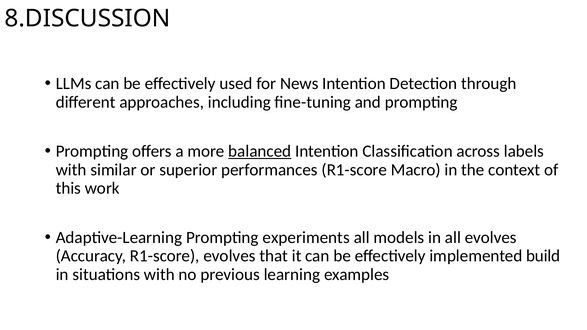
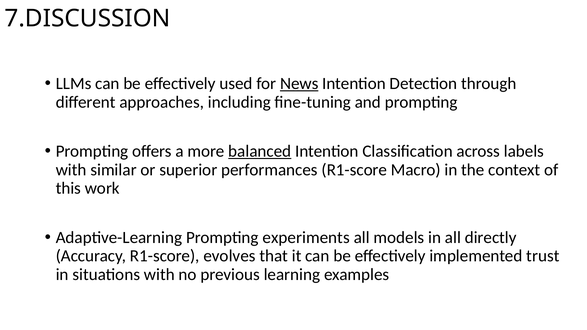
8.DISCUSSION: 8.DISCUSSION -> 7.DISCUSSION (87, 18)
News underline: none -> present (299, 84)
all evolves: evolves -> directly (491, 238)
build: build -> trust (543, 256)
